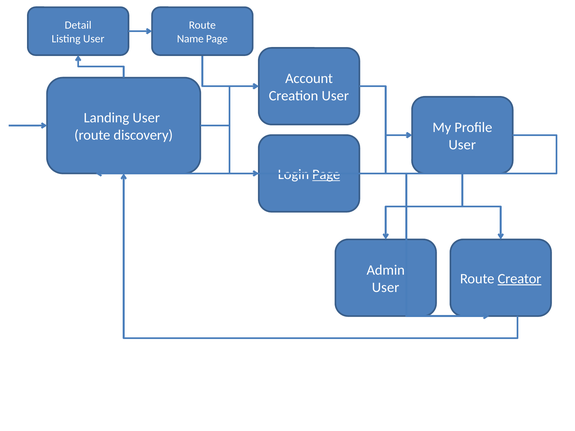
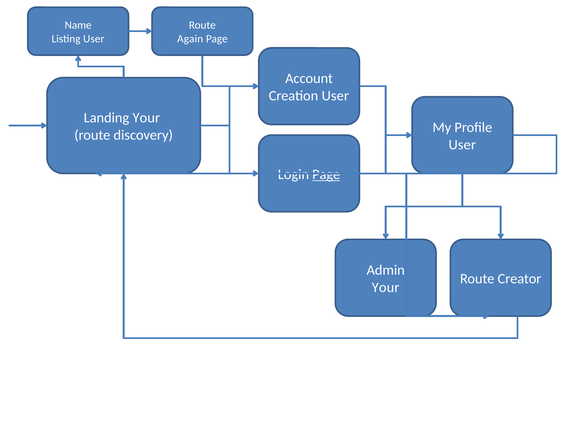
Detail: Detail -> Name (78, 25)
Name: Name -> Again (190, 39)
Landing User: User -> Your (146, 118)
Creator underline: present -> none (519, 279)
User: User -> Your (386, 288)
